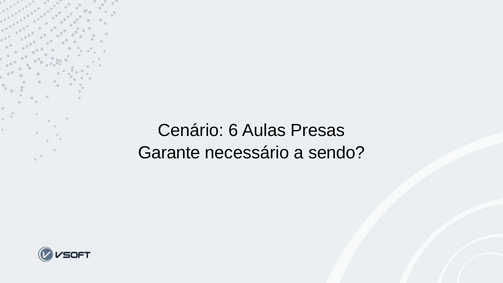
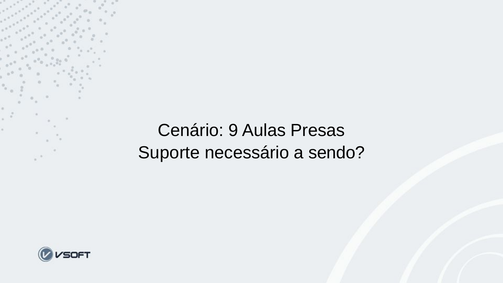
6: 6 -> 9 (233, 130)
Garante: Garante -> Suporte (169, 153)
